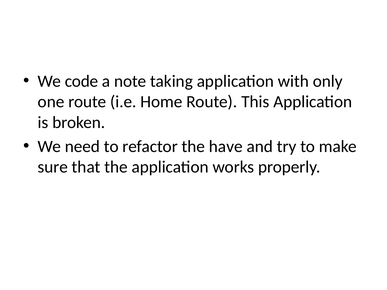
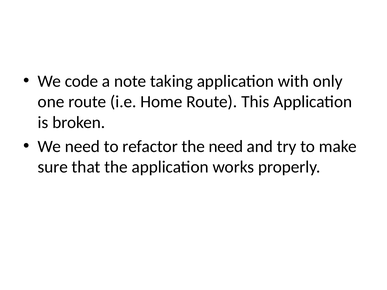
the have: have -> need (226, 147)
